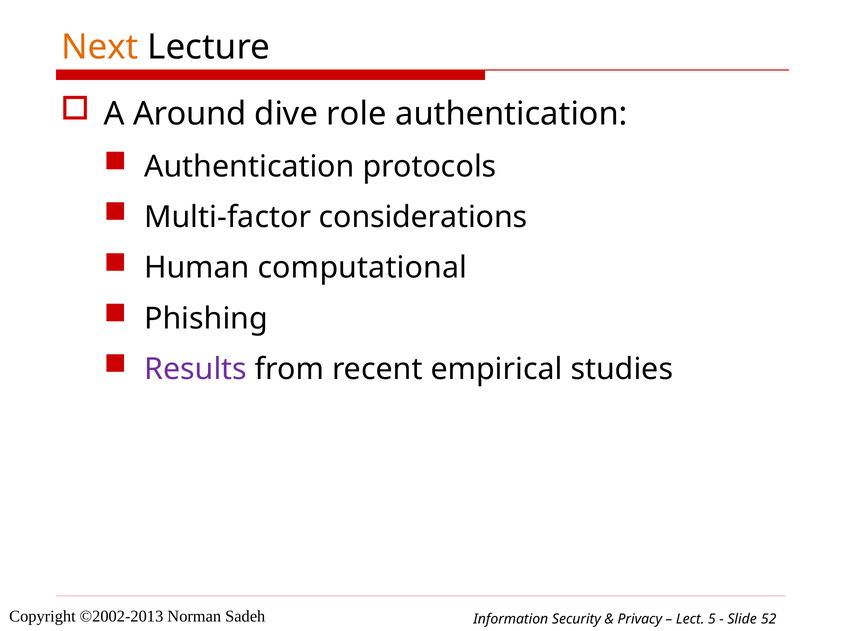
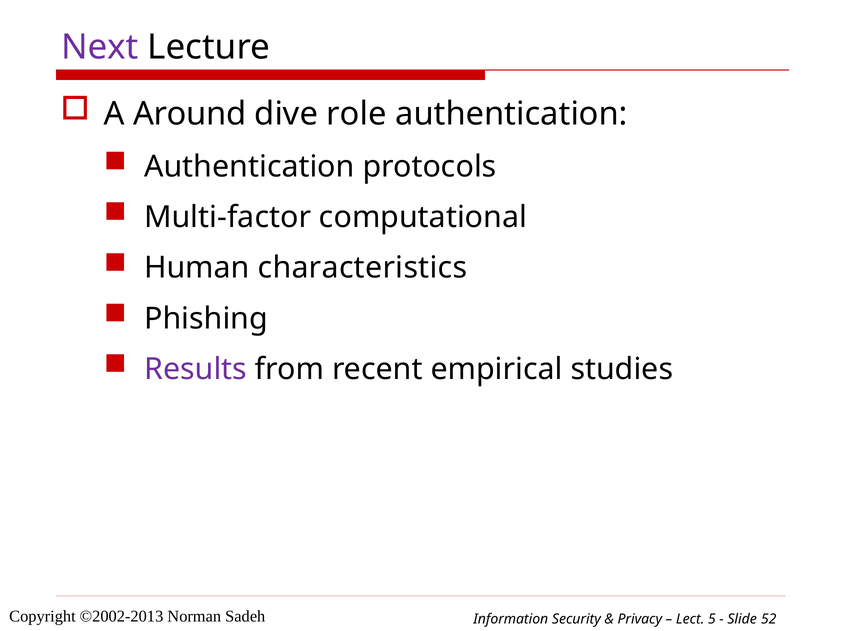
Next colour: orange -> purple (100, 47)
considerations: considerations -> computational (423, 217)
computational: computational -> characteristics (362, 268)
